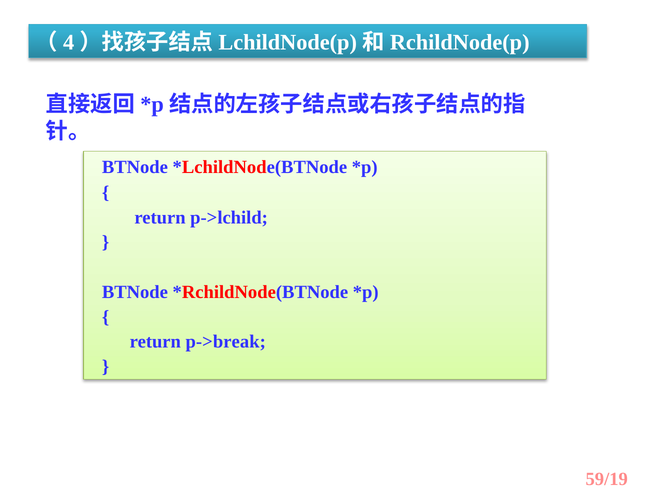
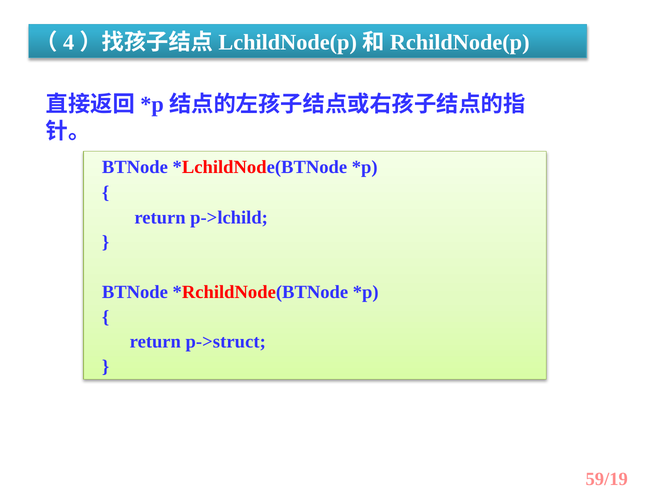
p->break: p->break -> p->struct (226, 342)
